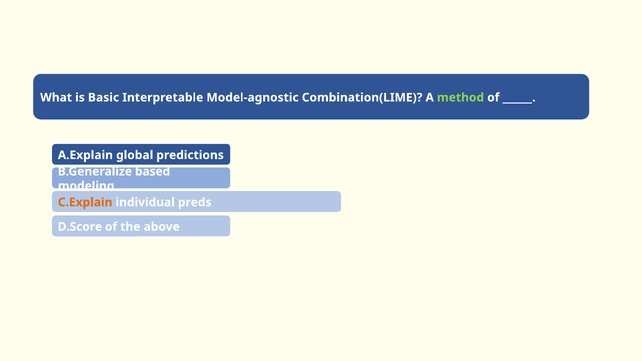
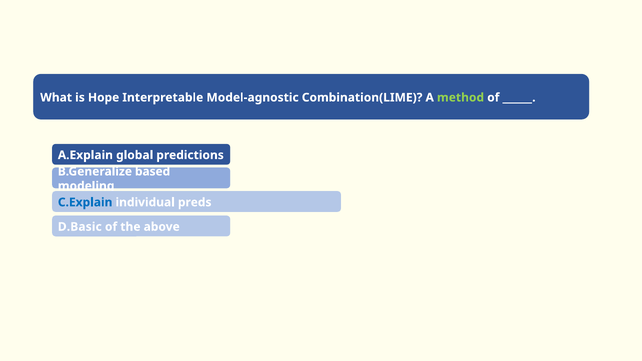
Basic: Basic -> Hope (104, 98)
C.Explain colour: orange -> blue (85, 202)
D.Score: D.Score -> D.Basic (80, 227)
